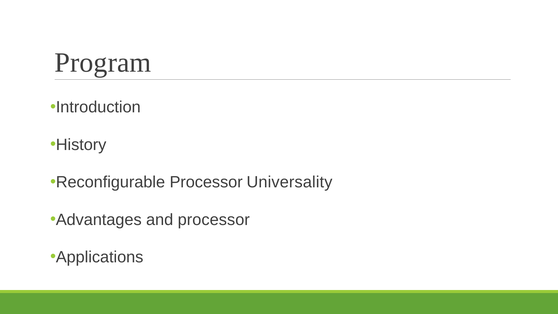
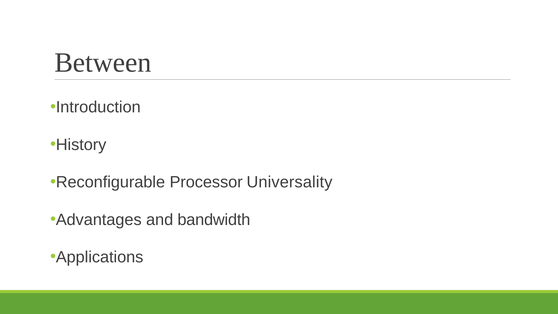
Program: Program -> Between (103, 63)
and processor: processor -> bandwidth (214, 220)
